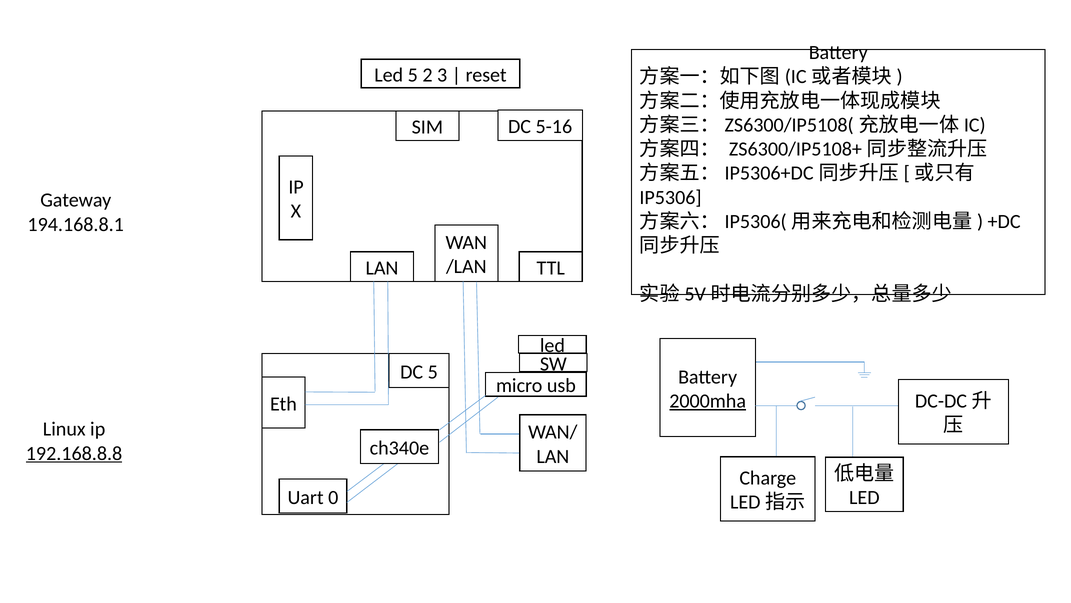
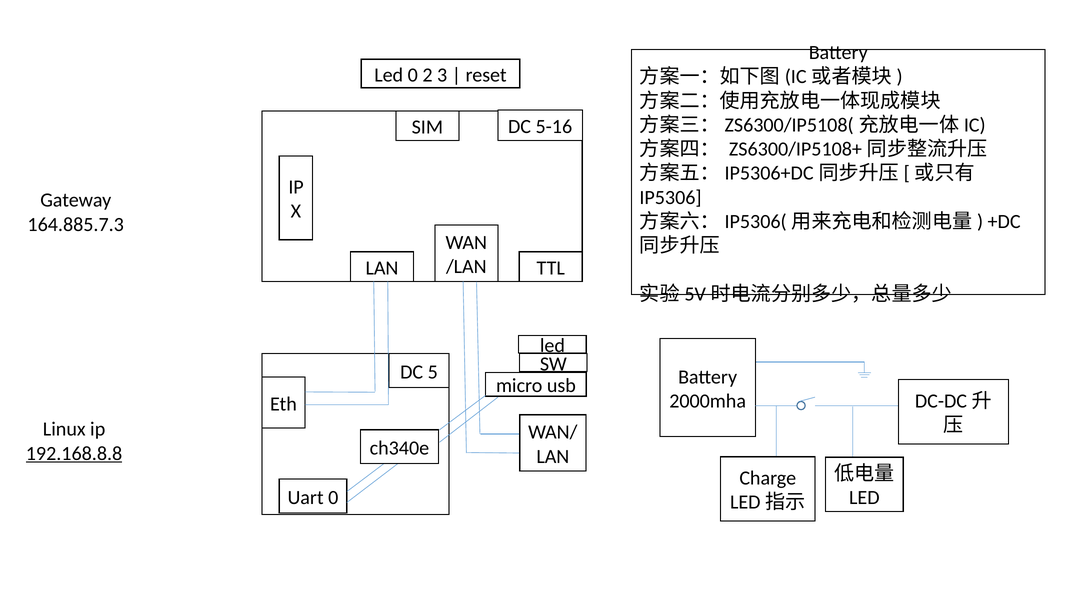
Led 5: 5 -> 0 (413, 75)
194.168.8.1: 194.168.8.1 -> 164.885.7.3 (76, 224)
2000mha underline: present -> none (708, 401)
